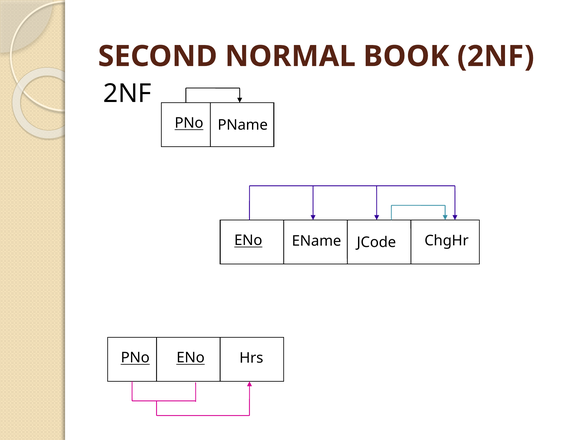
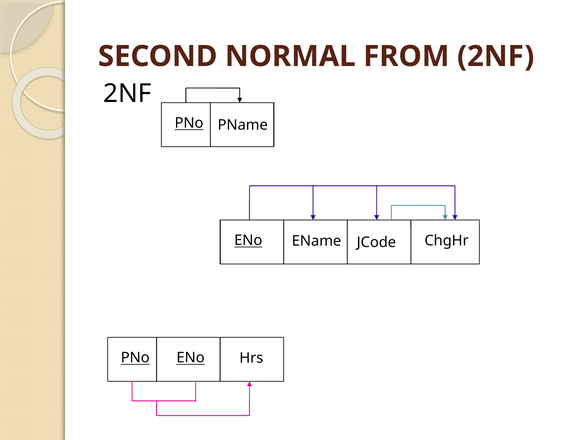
BOOK: BOOK -> FROM (406, 56)
